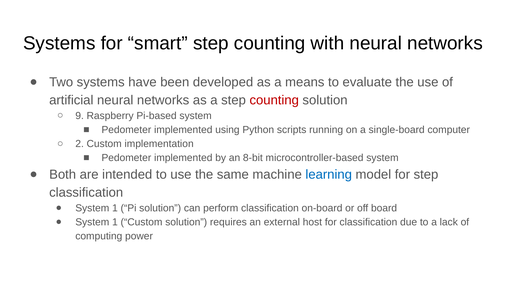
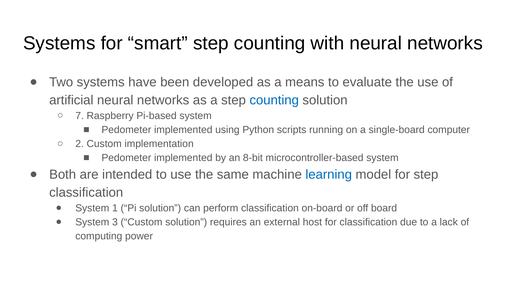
counting colour: red -> blue (274, 100)
9: 9 -> 7 (80, 116)
1: 1 -> 3 (115, 222)
